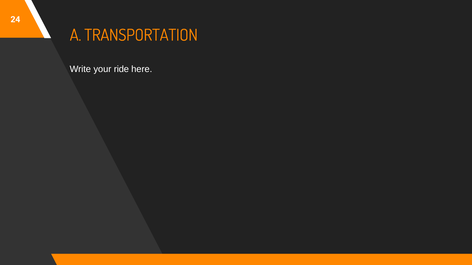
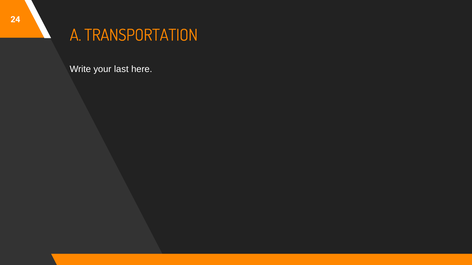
ride: ride -> last (121, 69)
